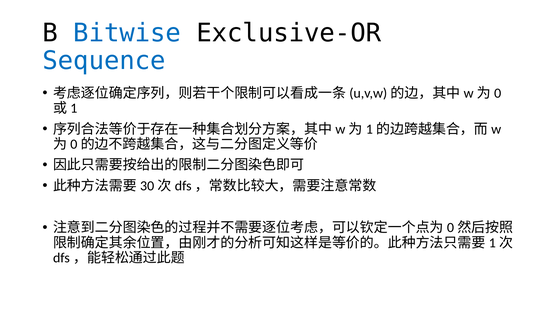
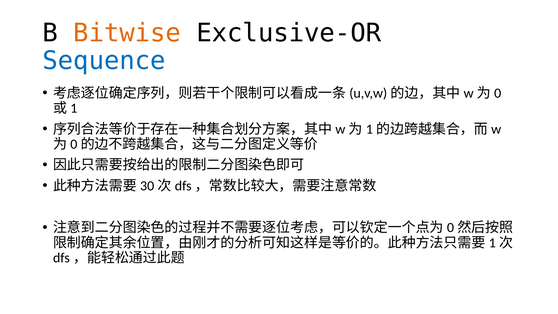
Bitwise colour: blue -> orange (127, 33)
